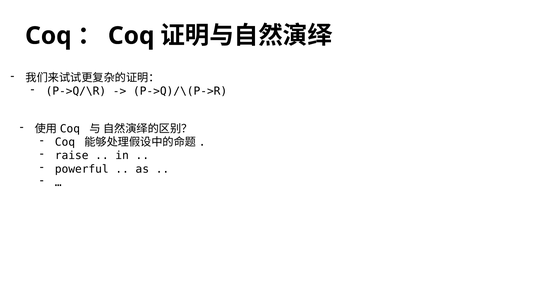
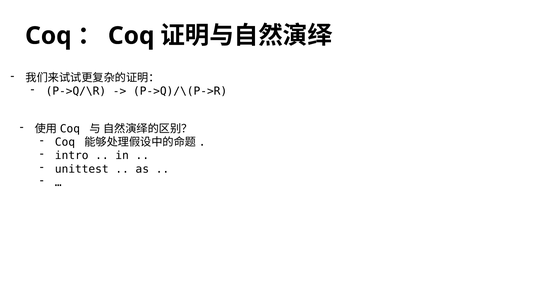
raise: raise -> intro (72, 156)
powerful: powerful -> unittest (82, 169)
